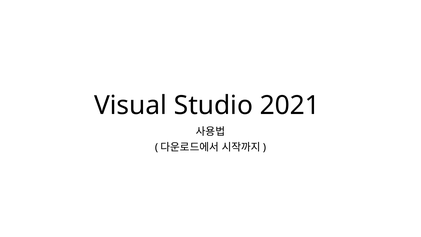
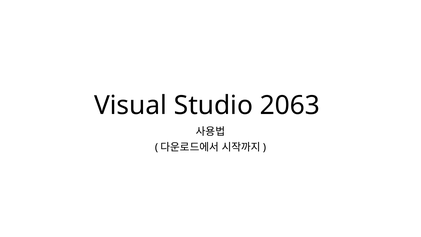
2021: 2021 -> 2063 (290, 105)
